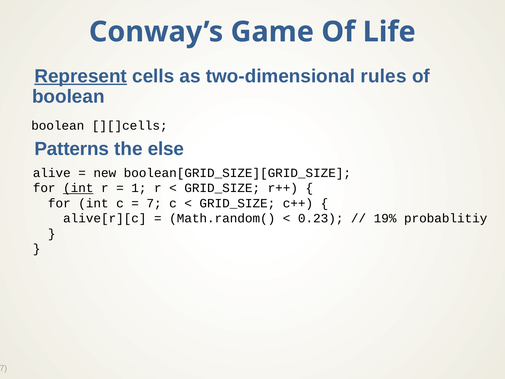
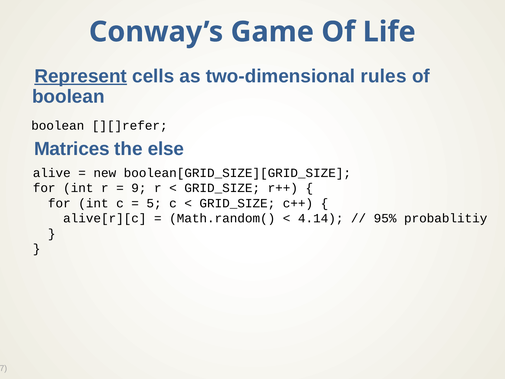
][]cells: ][]cells -> ][]refer (130, 126)
Patterns: Patterns -> Matrices (72, 149)
int underline: present -> none (78, 188)
1: 1 -> 9 (139, 188)
7: 7 -> 5 (154, 203)
0.23: 0.23 -> 4.14 (321, 218)
19%: 19% -> 95% (385, 218)
